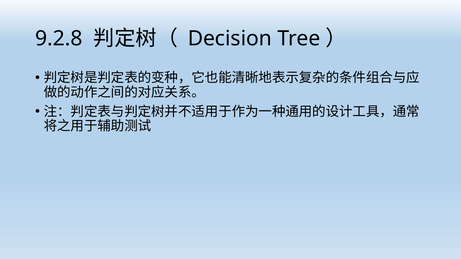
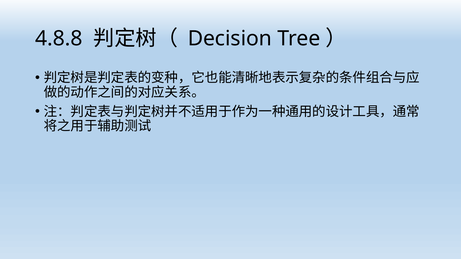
9.2.8: 9.2.8 -> 4.8.8 (59, 39)
